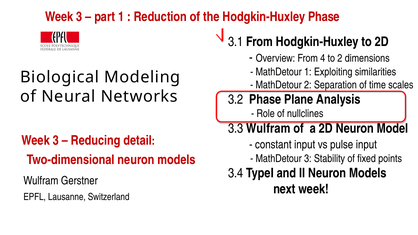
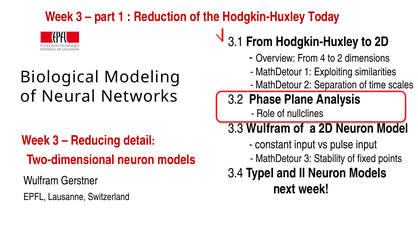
Hodgkin-Huxley Phase: Phase -> Today (324, 17)
